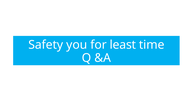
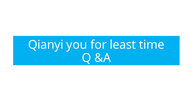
Safety: Safety -> Qianyi (46, 45)
